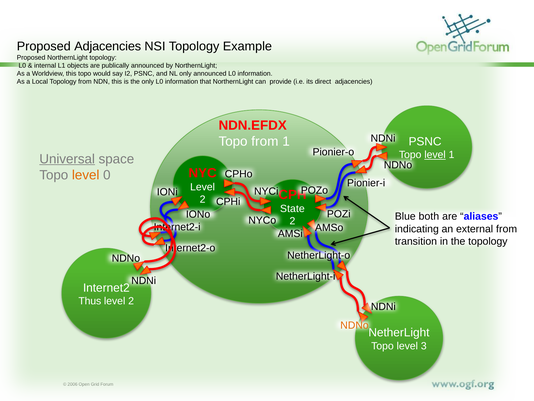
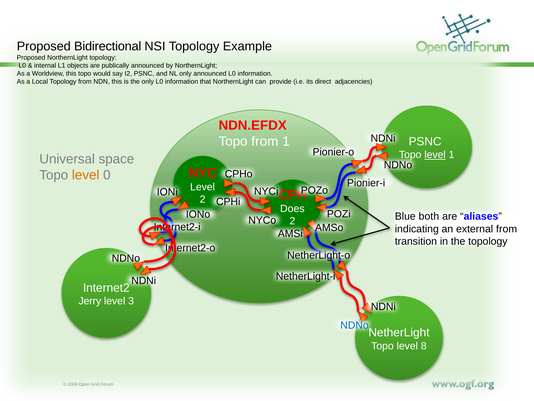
Proposed Adjacencies: Adjacencies -> Bidirectional (108, 46)
Universal underline: present -> none (67, 159)
State: State -> Does (292, 208)
Thus: Thus -> Jerry (90, 301)
2: 2 -> 3 (131, 301)
NDNo colour: orange -> blue (354, 325)
3: 3 -> 8 (424, 346)
